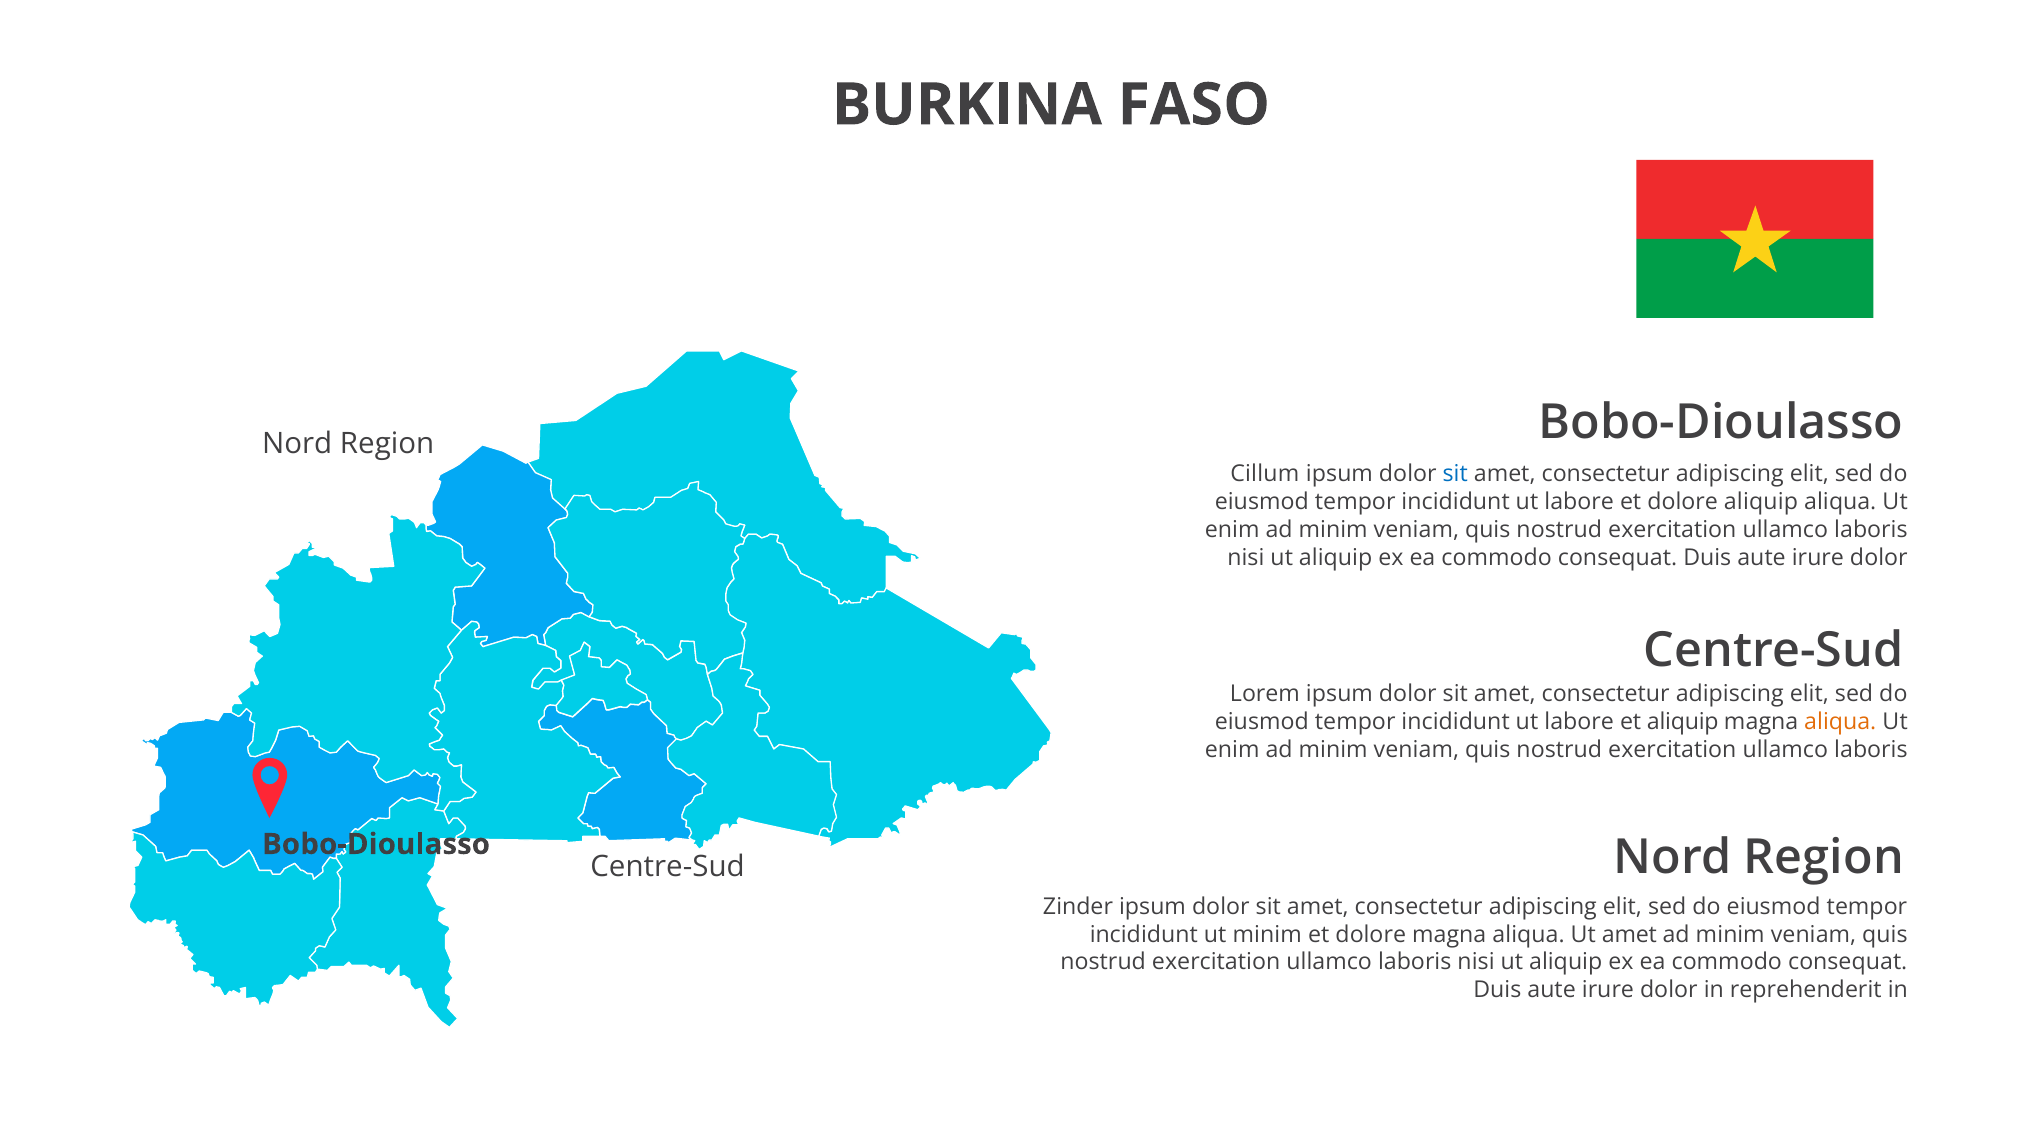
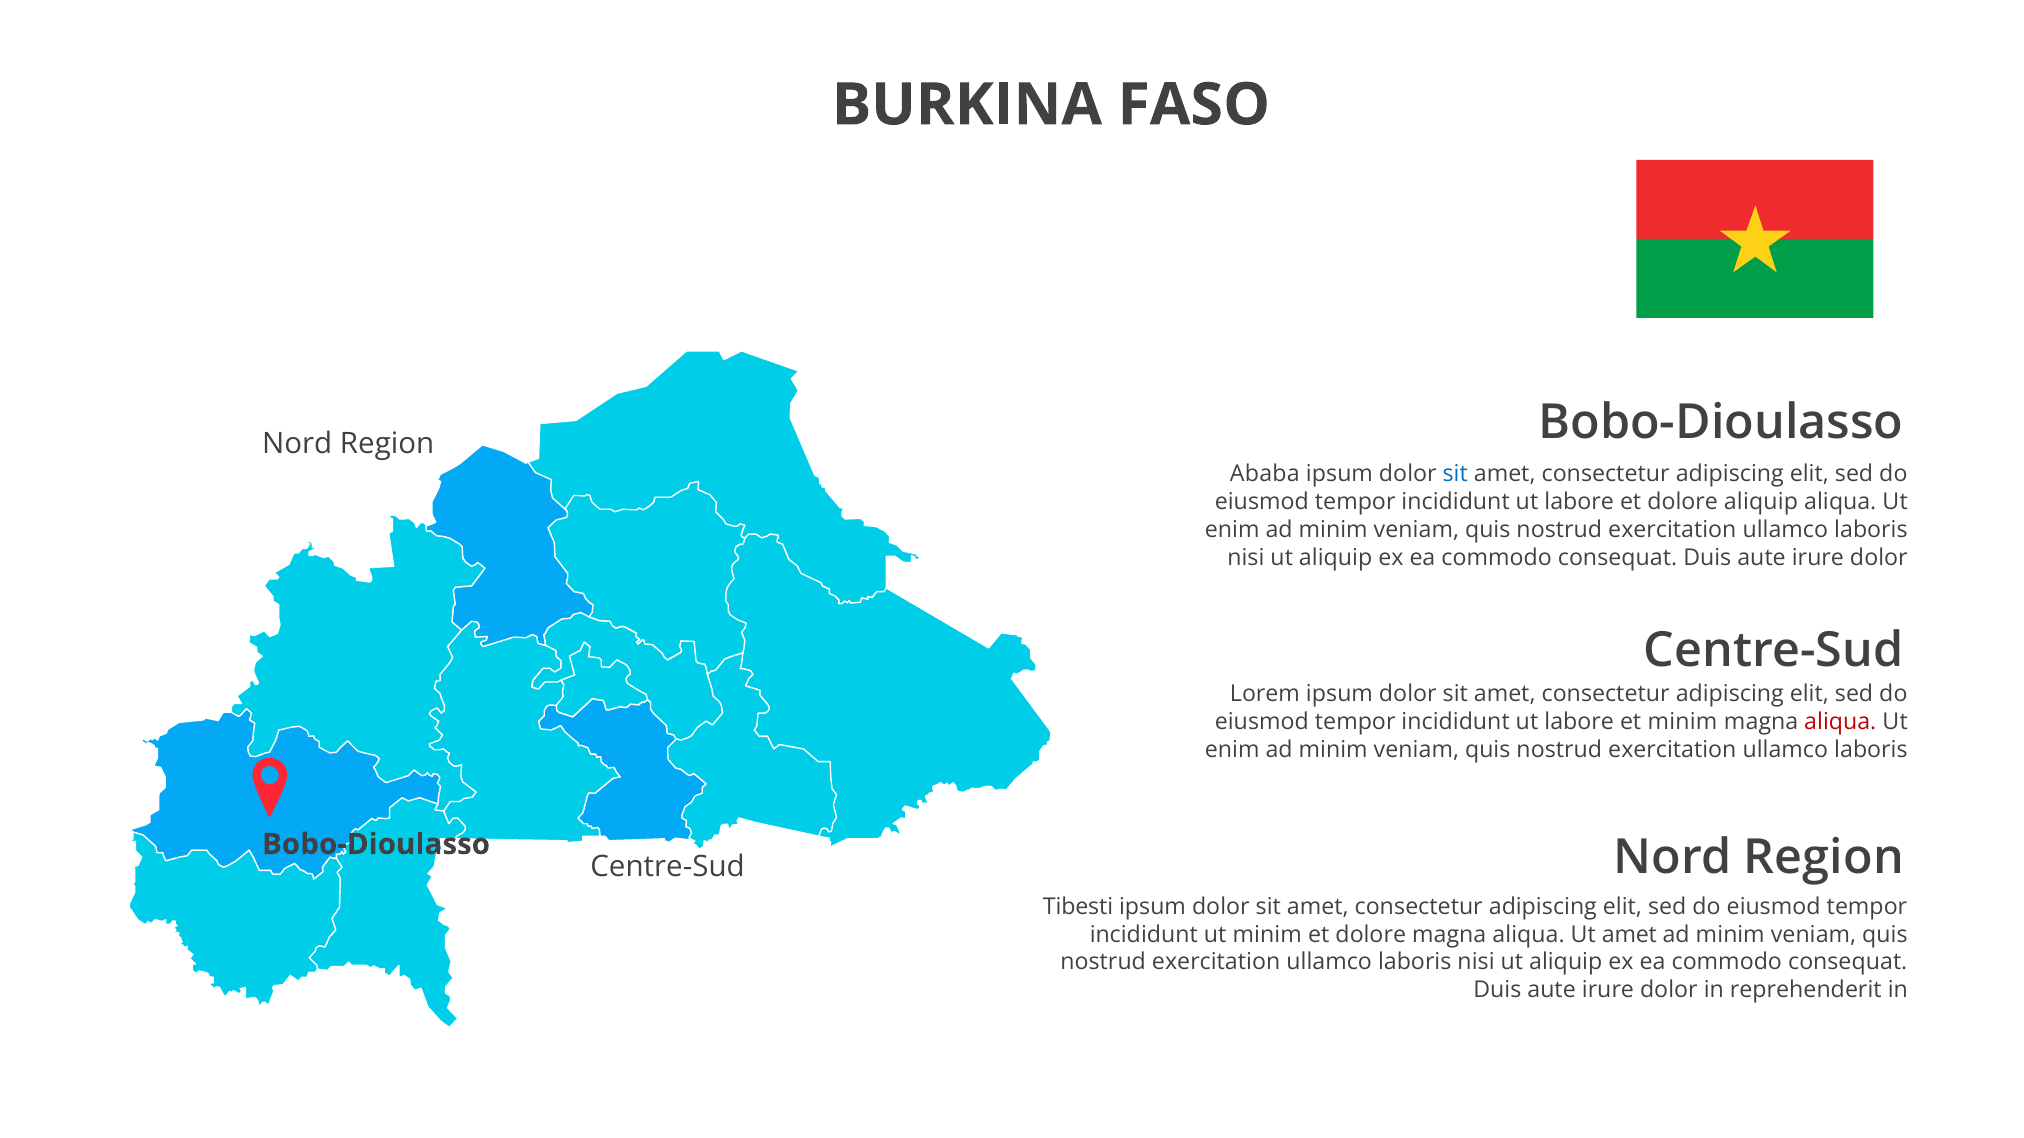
Cillum: Cillum -> Ababa (1265, 475)
et aliquip: aliquip -> minim (1683, 722)
aliqua colour: orange -> red (1840, 722)
Zinder: Zinder -> Tibesti (1078, 907)
